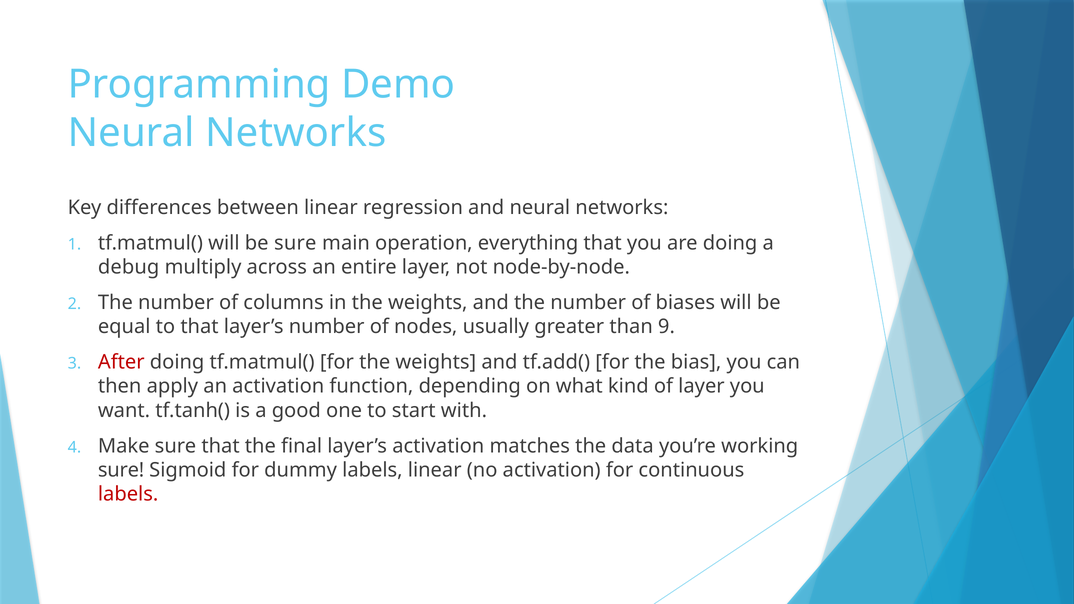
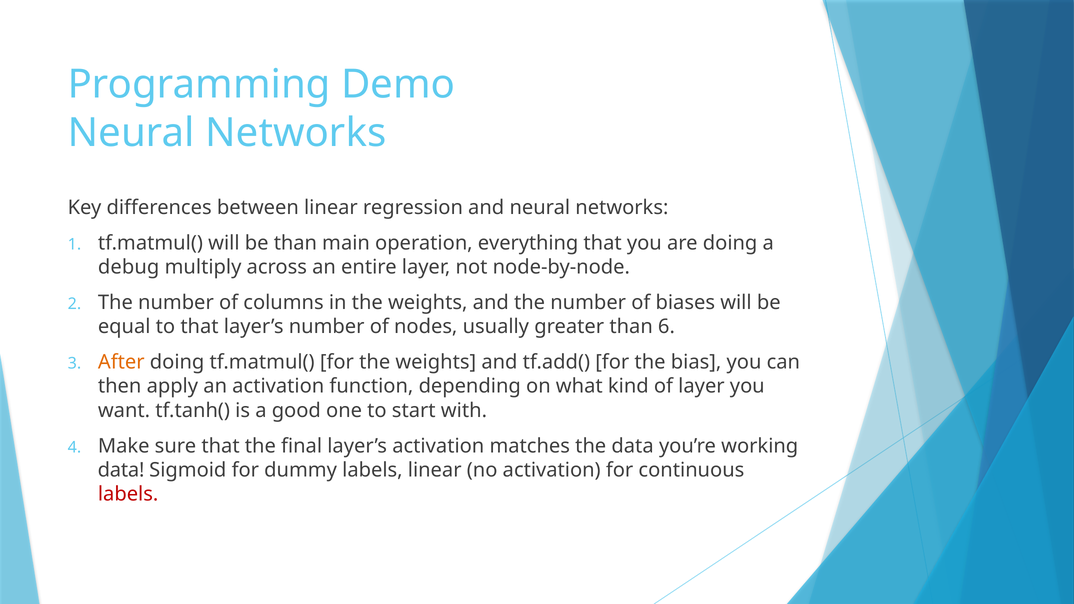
be sure: sure -> than (295, 243)
9: 9 -> 6 (666, 327)
After colour: red -> orange (121, 362)
sure: sure -> data (121, 470)
